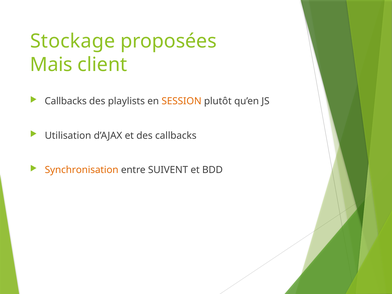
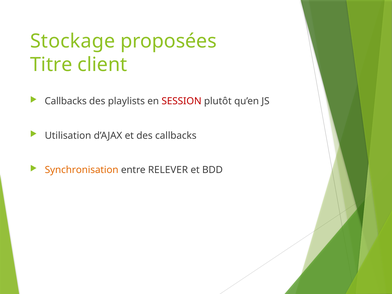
Mais: Mais -> Titre (51, 65)
SESSION colour: orange -> red (182, 101)
SUIVENT: SUIVENT -> RELEVER (168, 170)
